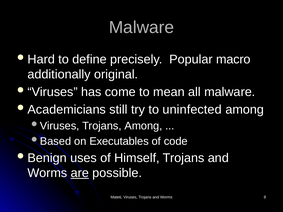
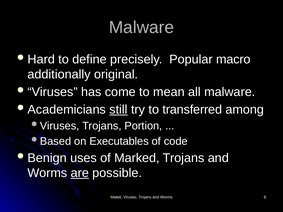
still underline: none -> present (118, 110)
uninfected: uninfected -> transferred (192, 110)
Trojans Among: Among -> Portion (143, 126)
Himself: Himself -> Marked (137, 158)
